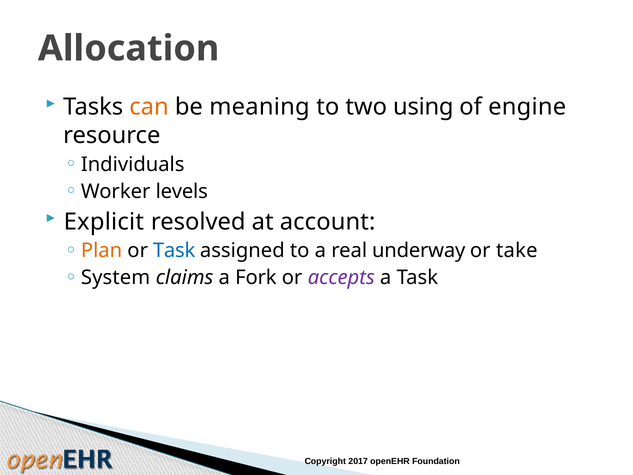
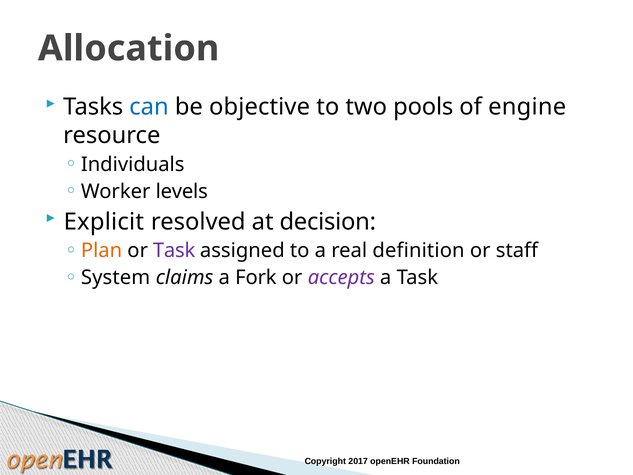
can colour: orange -> blue (149, 107)
meaning: meaning -> objective (260, 107)
using: using -> pools (423, 107)
account: account -> decision (328, 222)
Task colour: blue -> purple (174, 251)
underway: underway -> definition (419, 251)
take: take -> staff (517, 251)
